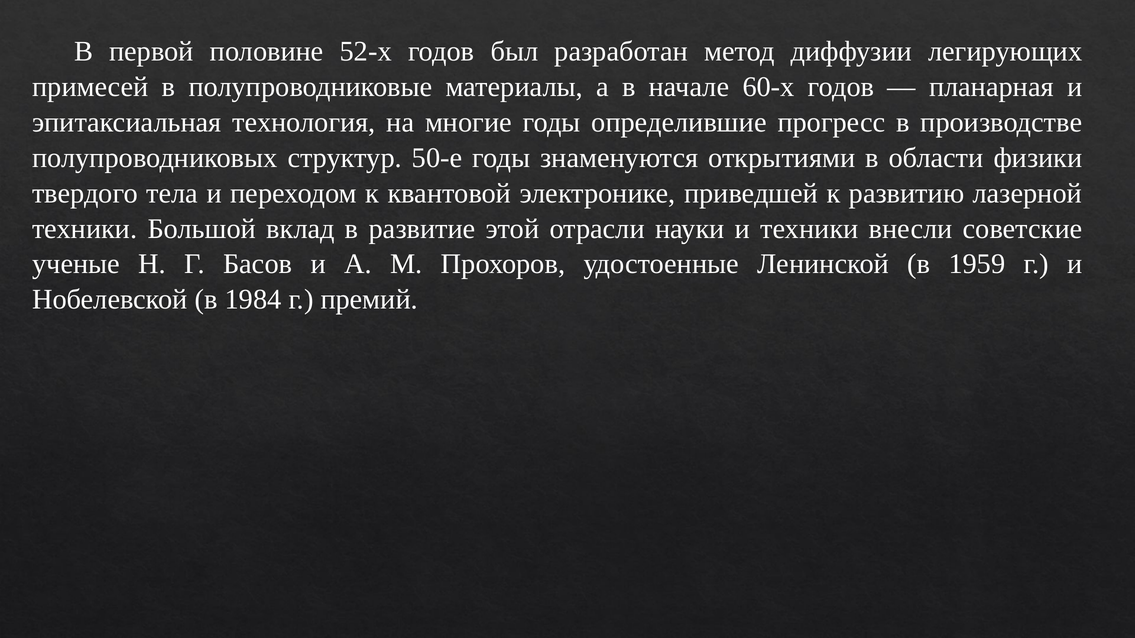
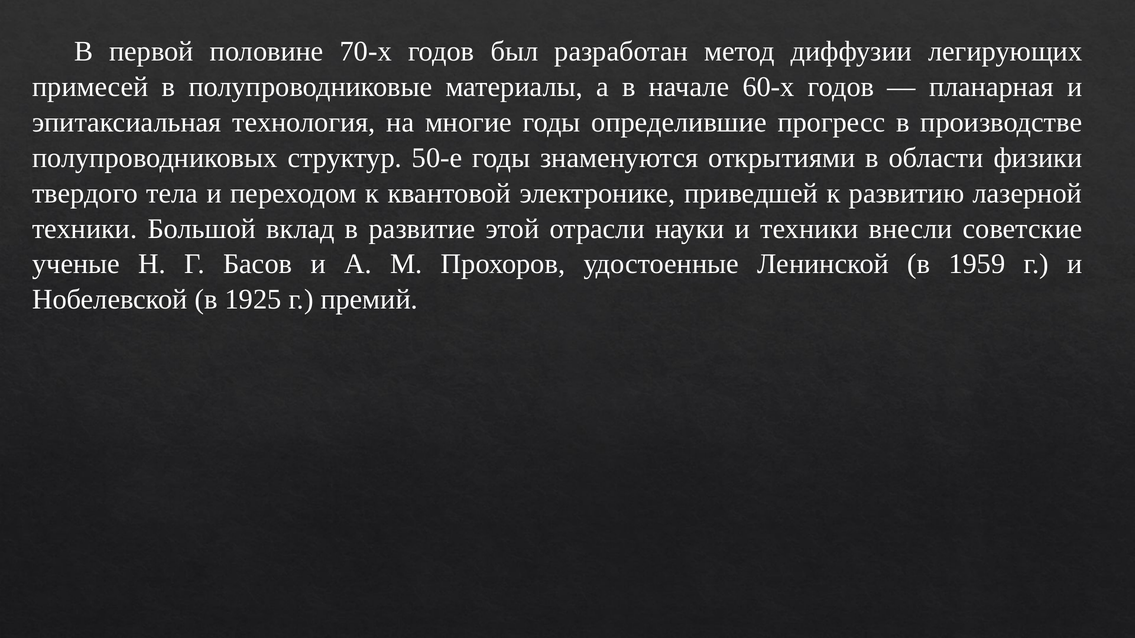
52-х: 52-х -> 70-х (366, 52)
1984: 1984 -> 1925 (253, 300)
